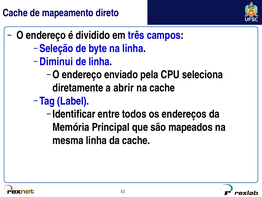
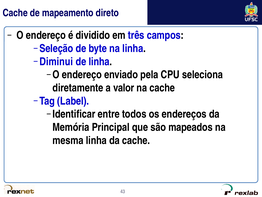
abrir: abrir -> valor (124, 88)
